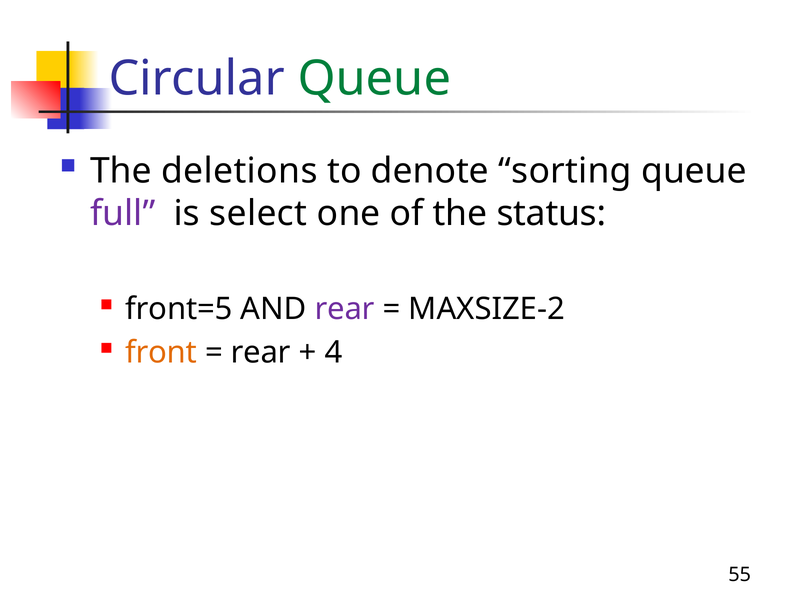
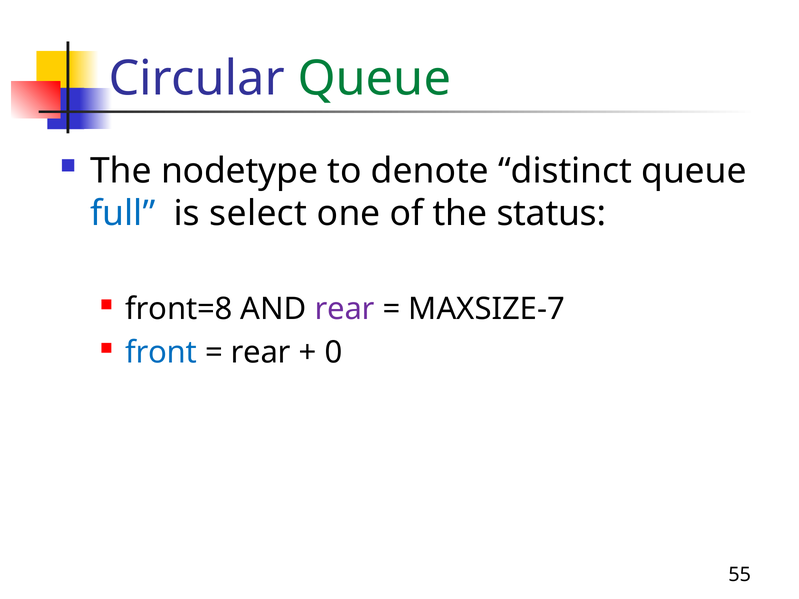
deletions: deletions -> nodetype (240, 171)
sorting: sorting -> distinct (565, 171)
full colour: purple -> blue (123, 214)
front=5: front=5 -> front=8 (179, 309)
MAXSIZE-2: MAXSIZE-2 -> MAXSIZE-7 (487, 309)
front colour: orange -> blue (161, 353)
4: 4 -> 0 (333, 353)
